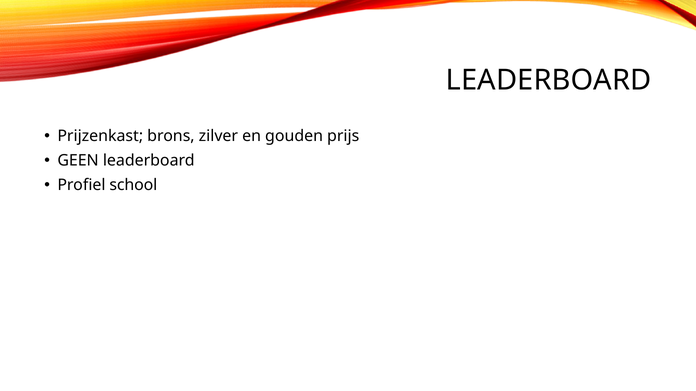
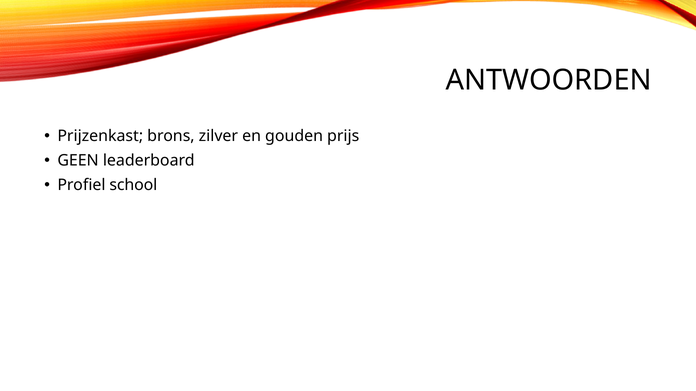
LEADERBOARD: LEADERBOARD -> ANTWOORDEN (549, 80)
